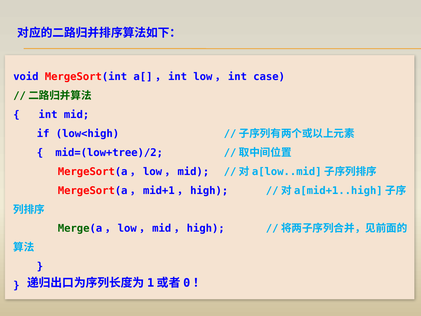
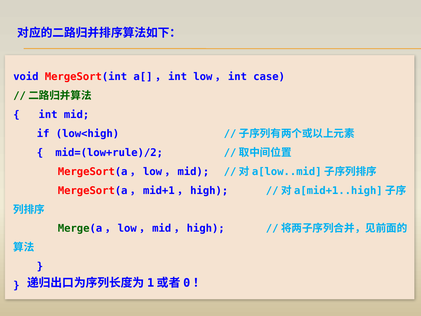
mid=(low+tree)/2: mid=(low+tree)/2 -> mid=(low+rule)/2 (109, 153)
